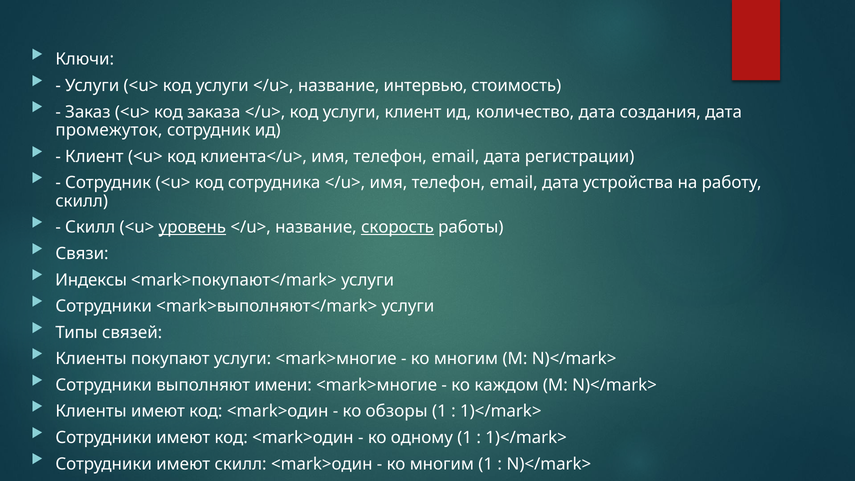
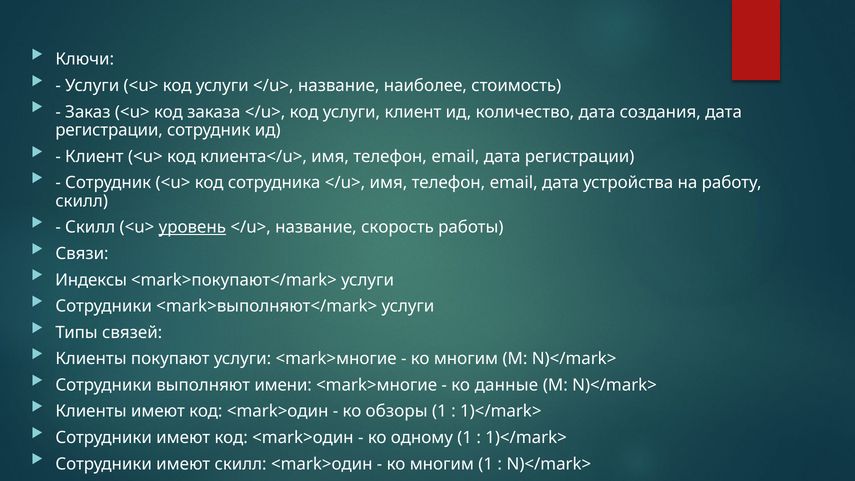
интервью: интервью -> наиболее (425, 86)
промежуток: промежуток -> регистрации (109, 130)
скорость underline: present -> none (398, 227)
каждом: каждом -> данные (506, 385)
